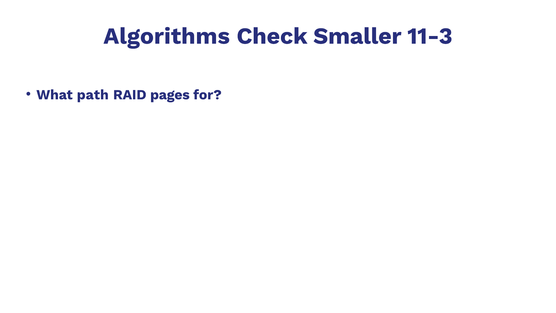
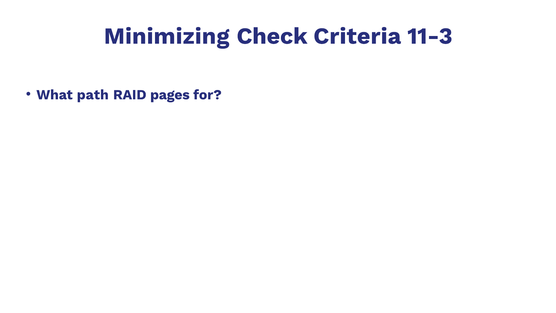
Algorithms: Algorithms -> Minimizing (167, 36)
Smaller: Smaller -> Criteria (357, 36)
